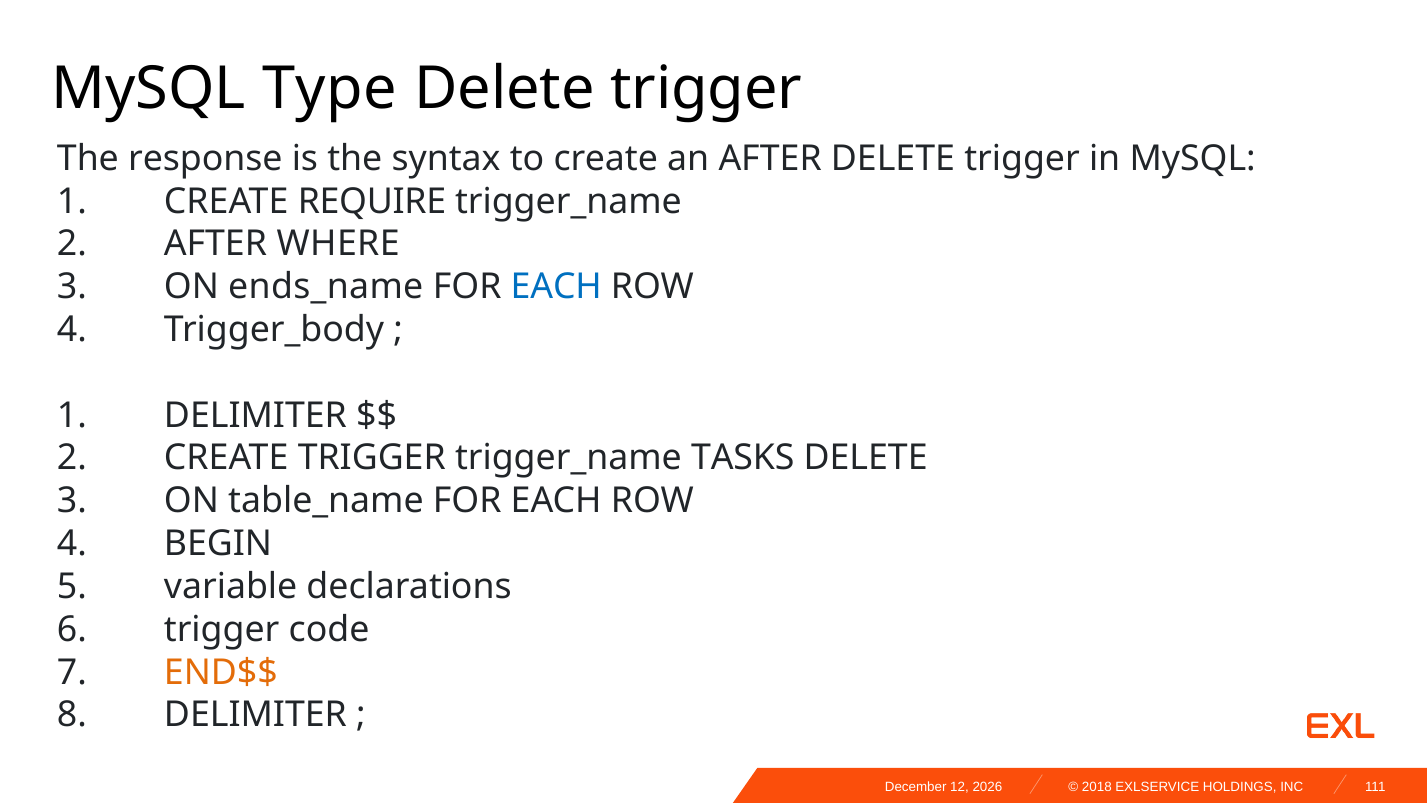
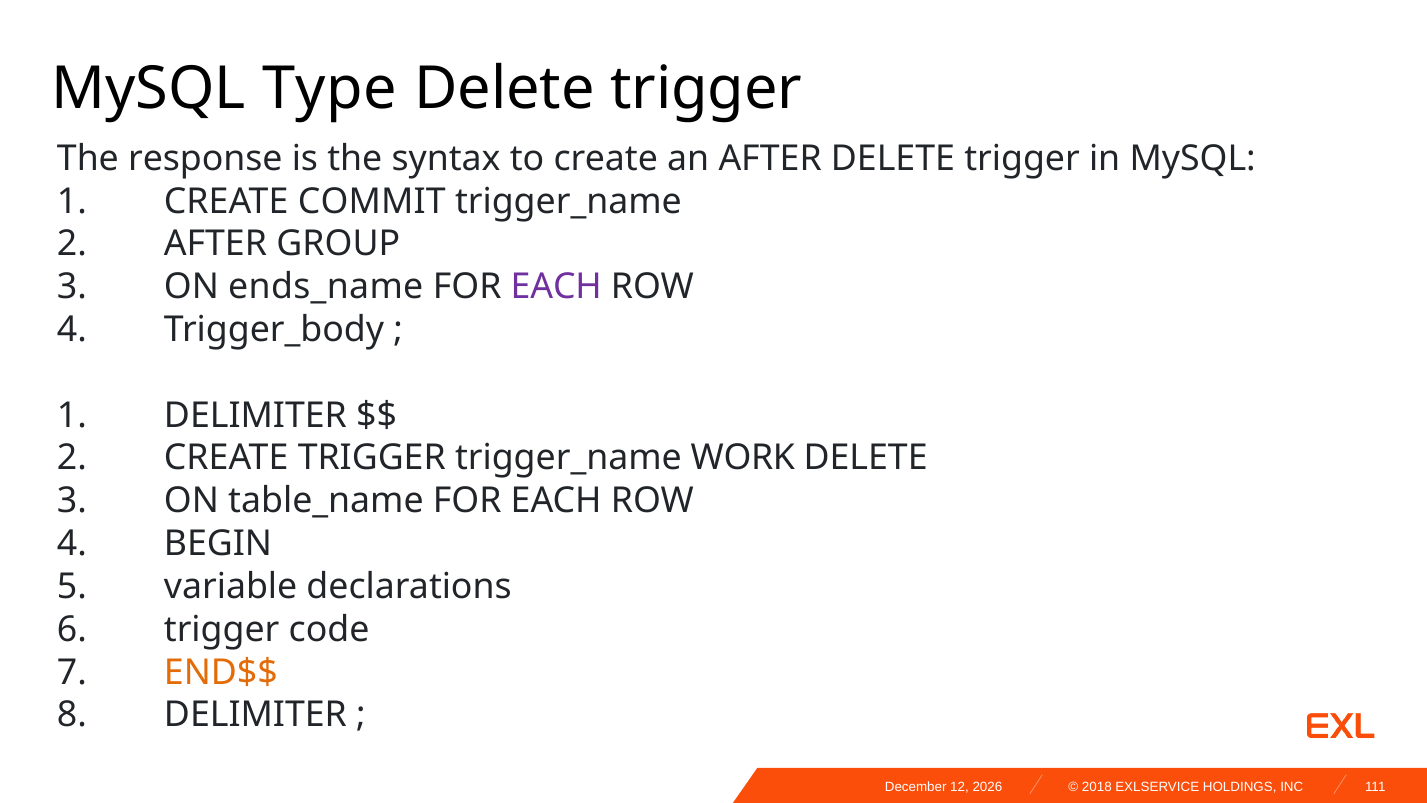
REQUIRE: REQUIRE -> COMMIT (372, 201)
WHERE: WHERE -> GROUP (338, 244)
EACH colour: blue -> purple (556, 287)
TASKS: TASKS -> WORK (743, 458)
